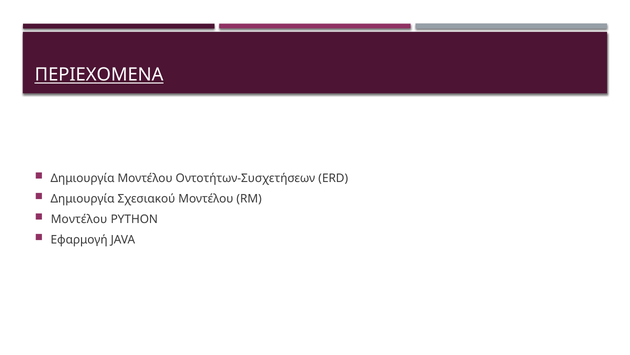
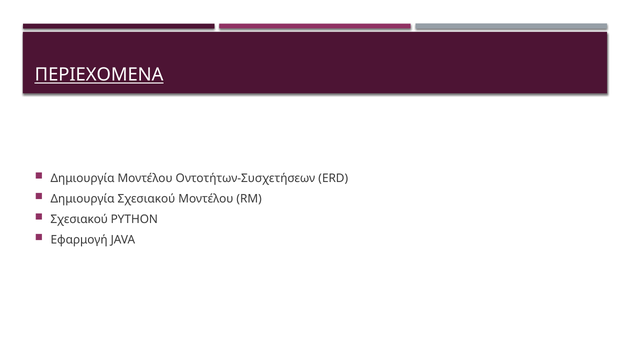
Μοντέλου: Μοντέλου -> Σχεσιακού (79, 219)
